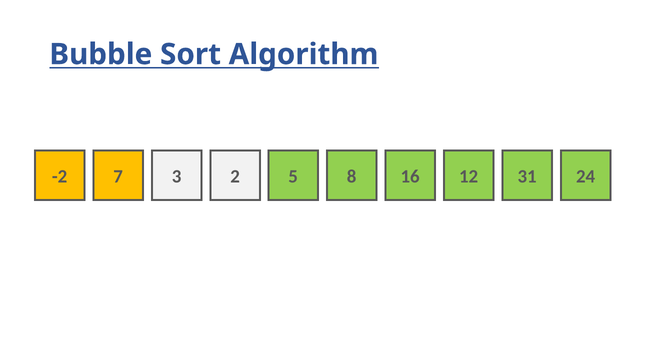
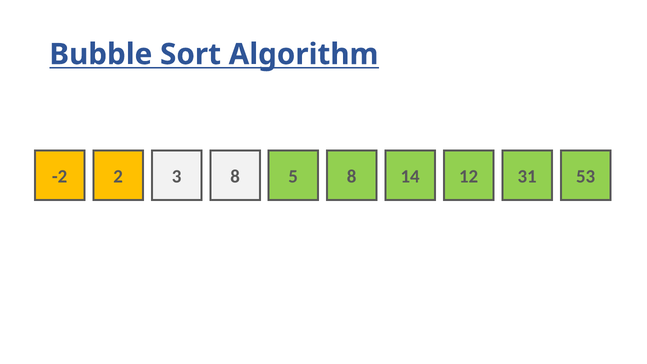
7: 7 -> 2 (118, 176)
3 2: 2 -> 8 (235, 176)
16: 16 -> 14 (410, 176)
24: 24 -> 53 (586, 176)
